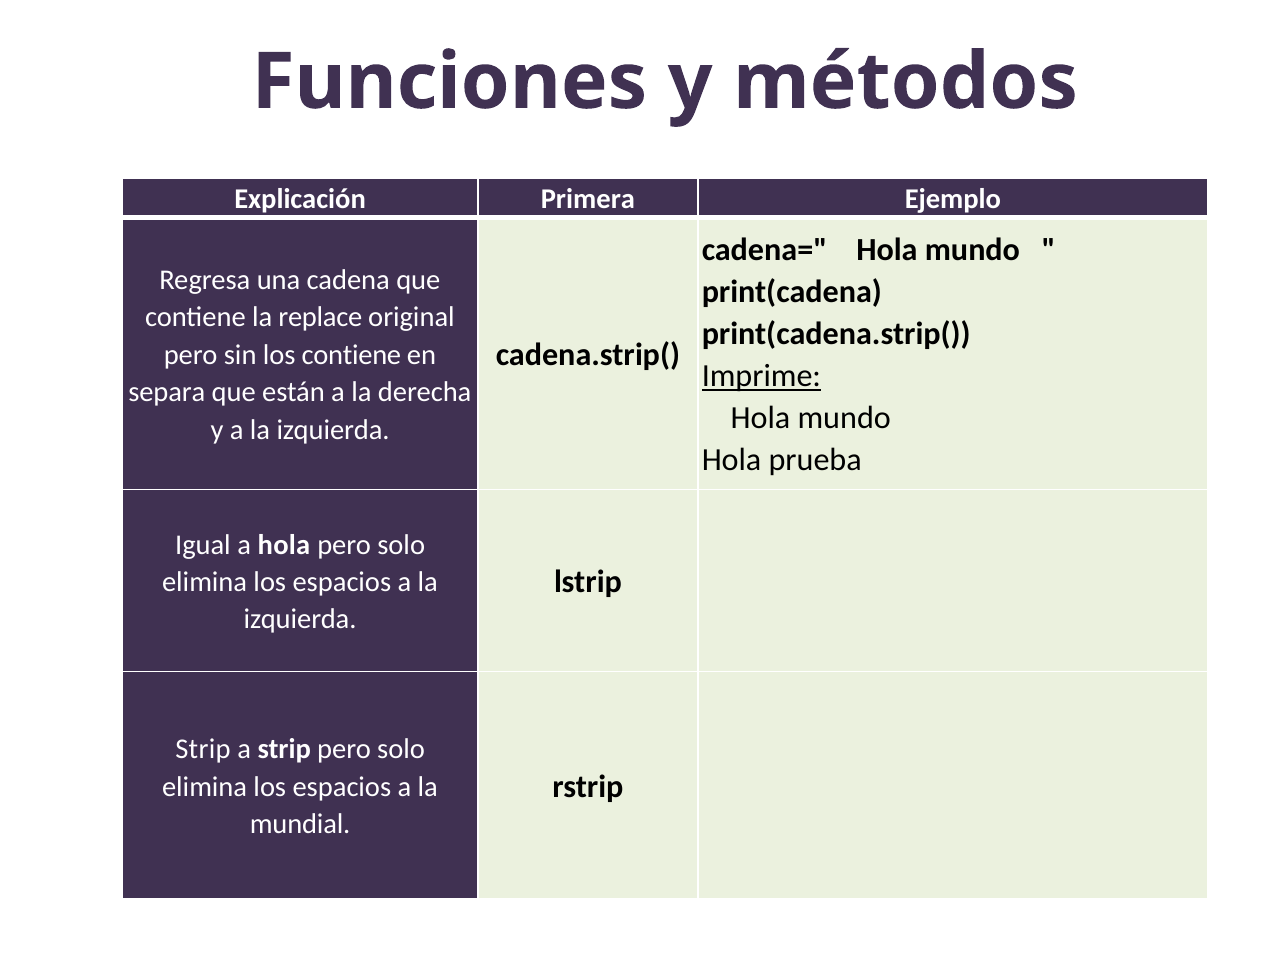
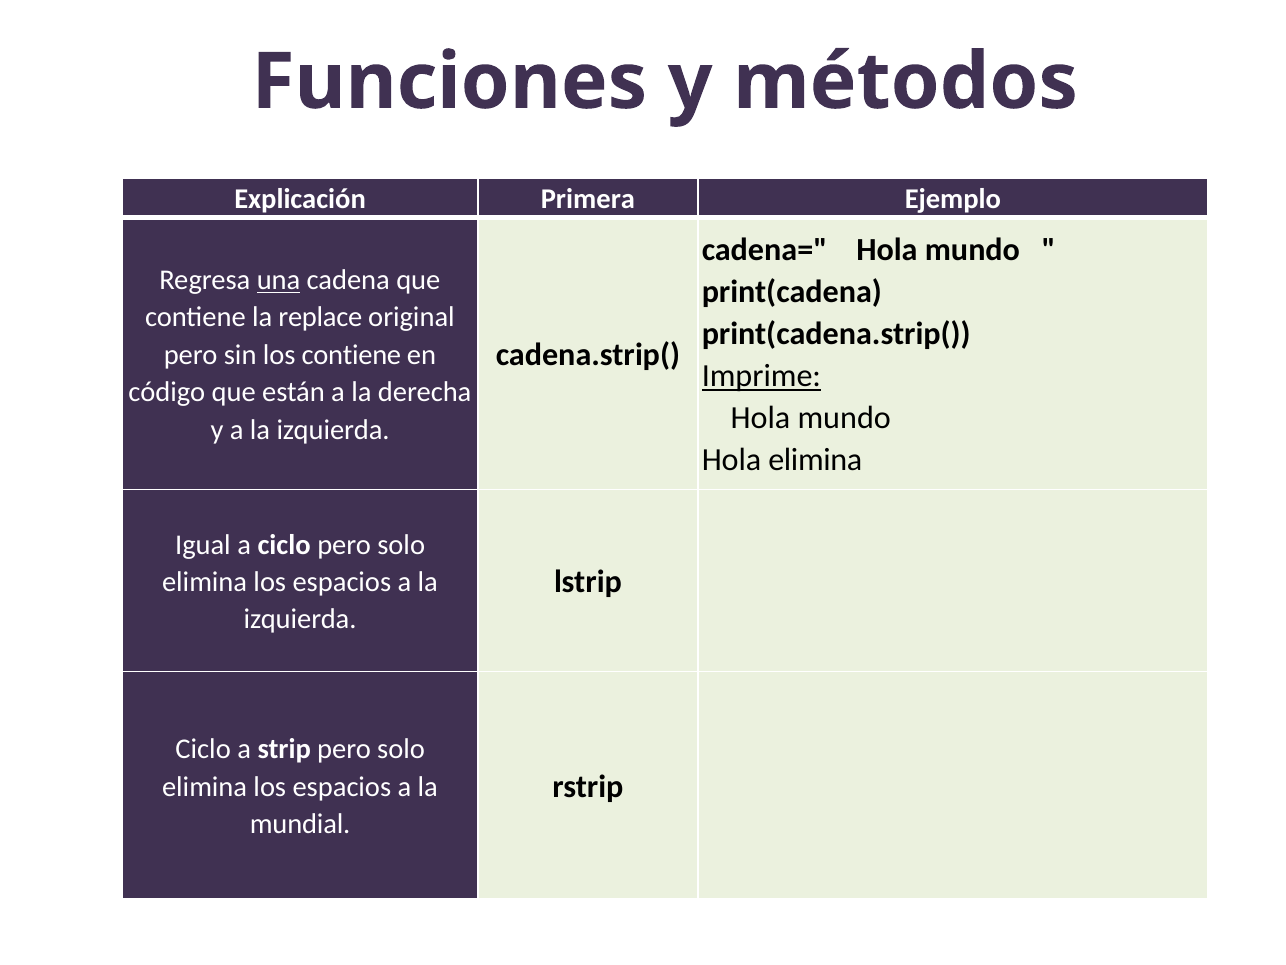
una underline: none -> present (279, 280)
separa: separa -> código (167, 392)
Hola prueba: prueba -> elimina (815, 460)
a hola: hola -> ciclo (284, 544)
Strip: Strip -> Ciclo (203, 749)
